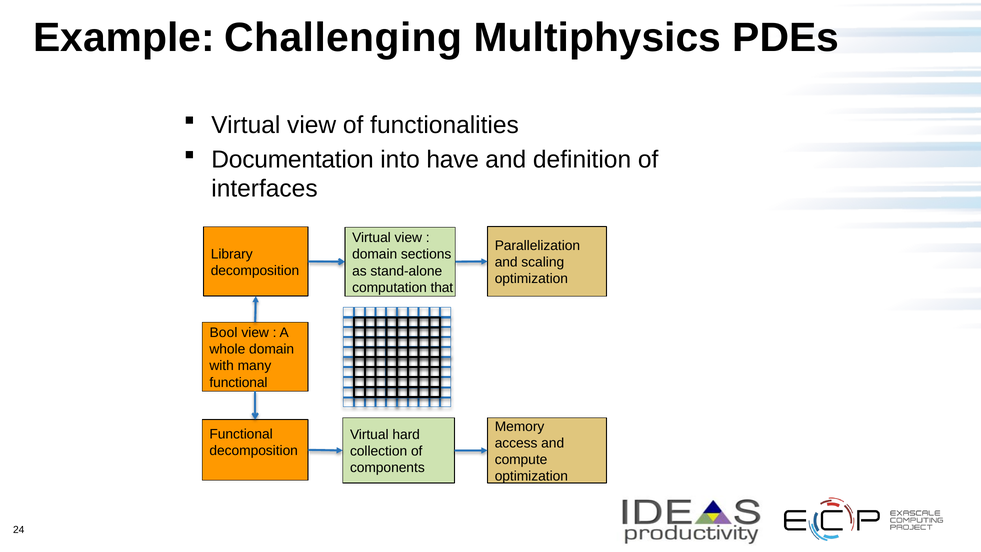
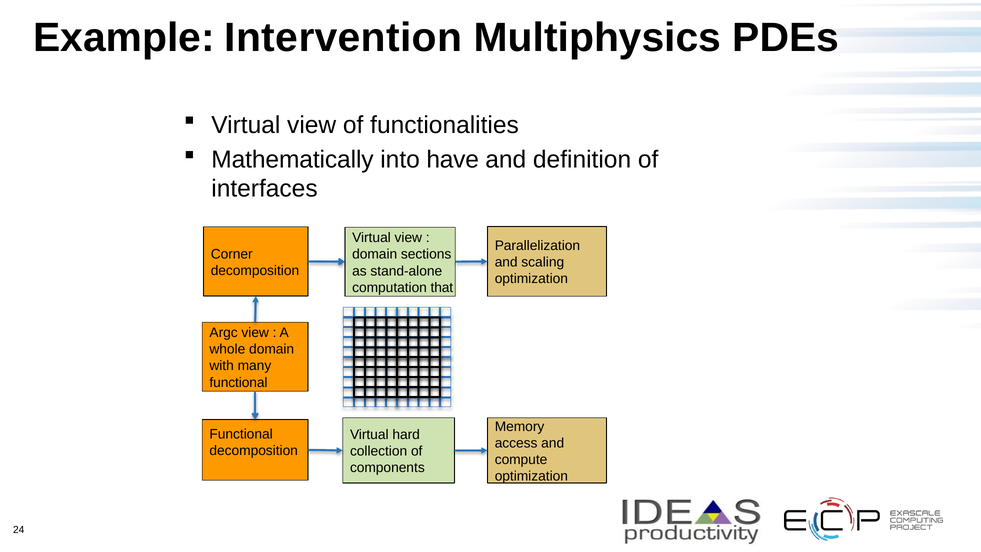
Challenging: Challenging -> Intervention (343, 38)
Documentation: Documentation -> Mathematically (292, 159)
Library: Library -> Corner (232, 254)
Bool: Bool -> Argc (224, 333)
